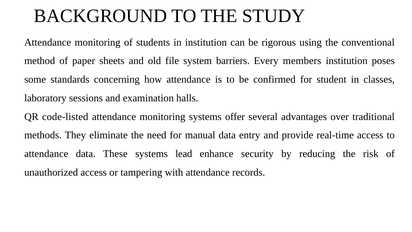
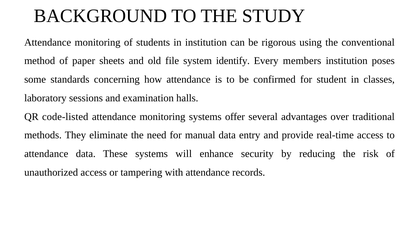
barriers: barriers -> identify (233, 61)
lead: lead -> will (184, 154)
